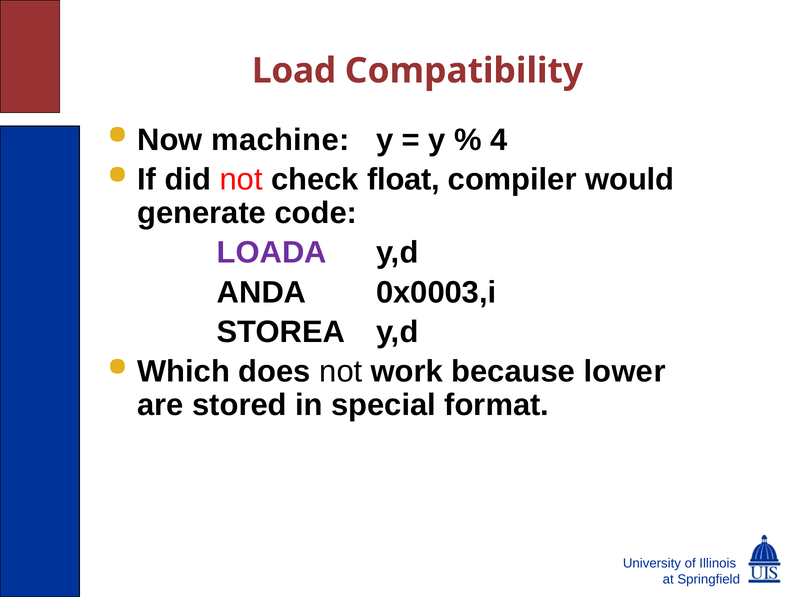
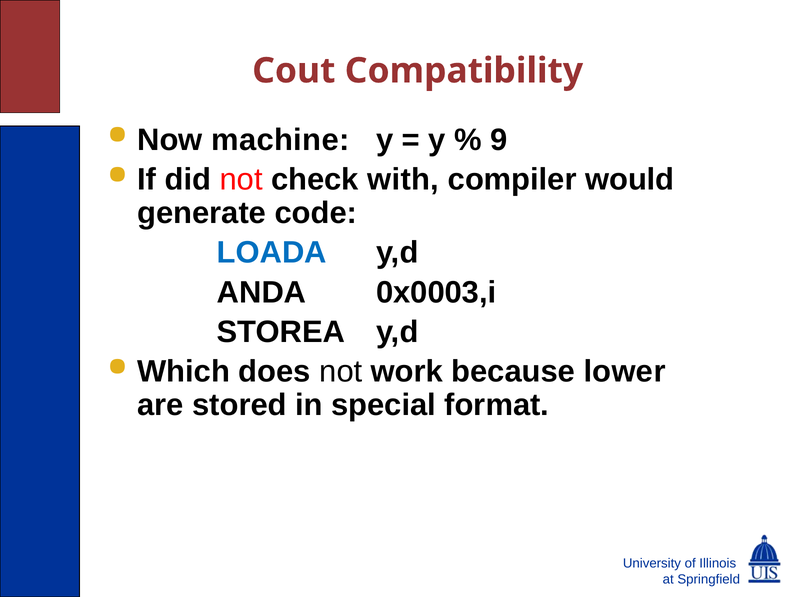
Load: Load -> Cout (294, 71)
4: 4 -> 9 (499, 140)
float: float -> with (403, 180)
LOADA colour: purple -> blue (272, 253)
